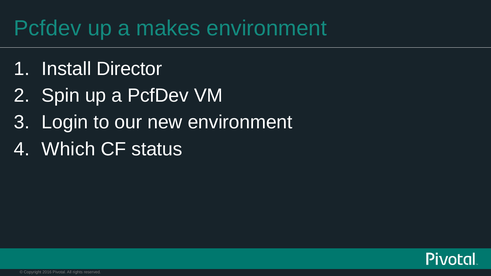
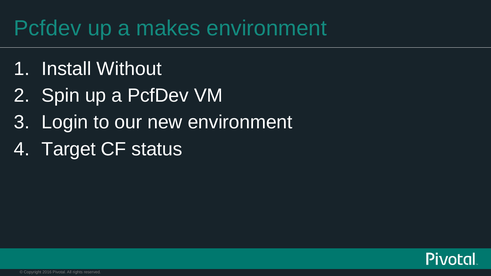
Director: Director -> Without (129, 69)
Which: Which -> Target (69, 149)
